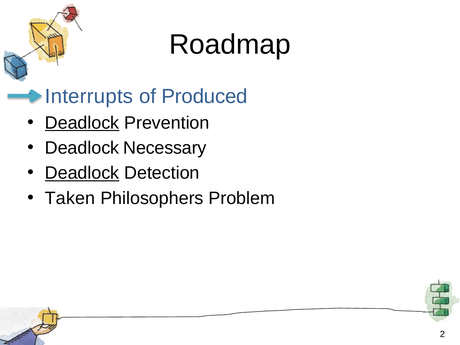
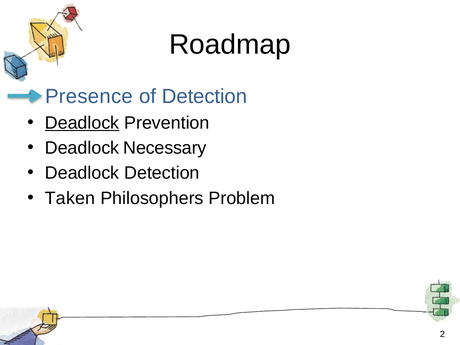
Interrupts: Interrupts -> Presence (89, 96)
of Produced: Produced -> Detection (205, 96)
Deadlock underline: present -> none (82, 173)
